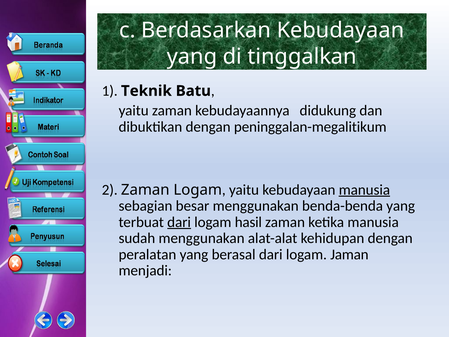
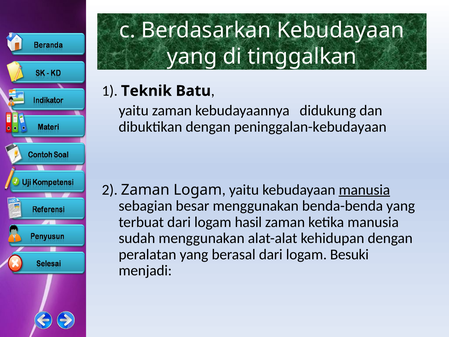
peninggalan-megalitikum: peninggalan-megalitikum -> peninggalan-kebudayaan (310, 127)
dari underline: present -> none (179, 222)
Jaman: Jaman -> Besuki (349, 254)
